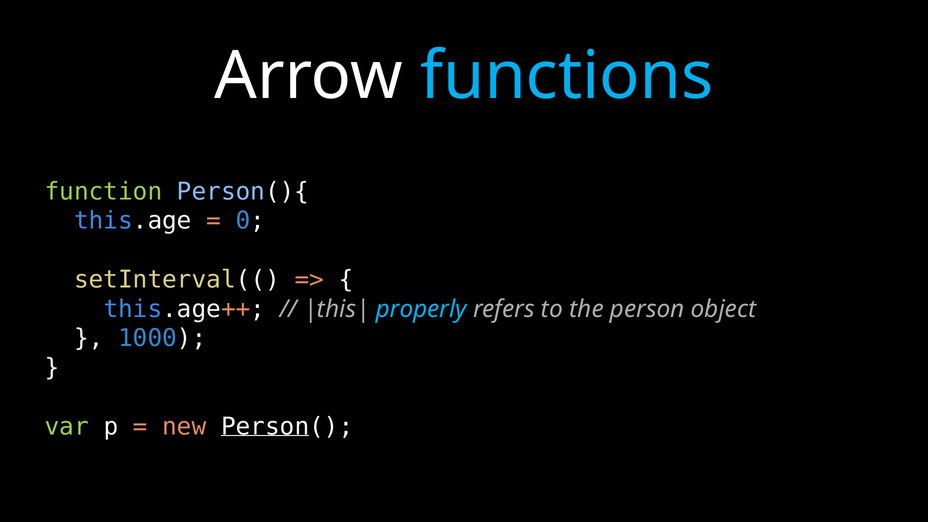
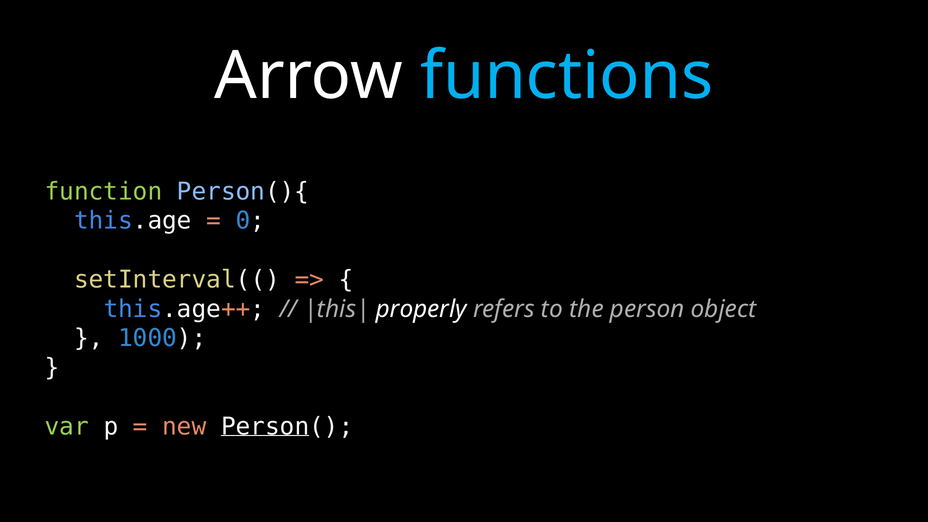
properly colour: light blue -> white (421, 309)
